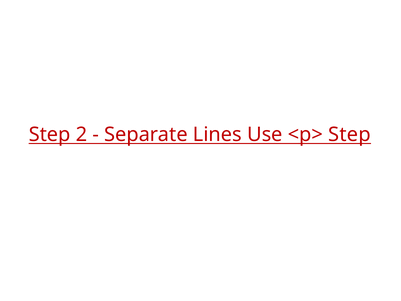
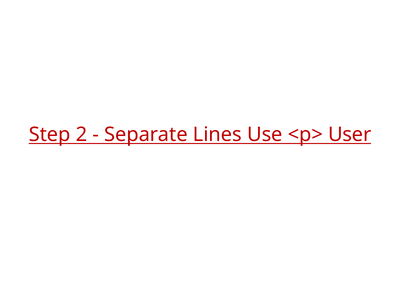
<p> Step: Step -> User (350, 134)
